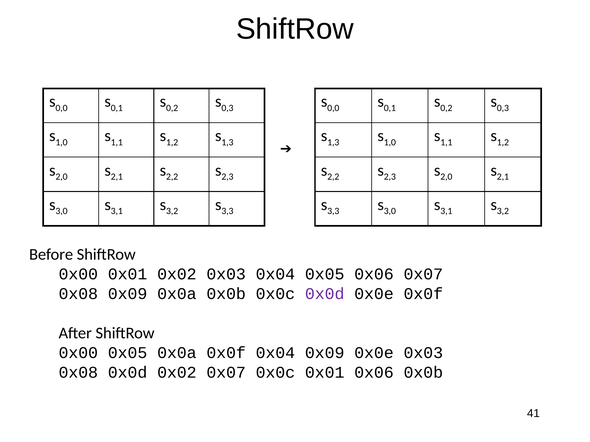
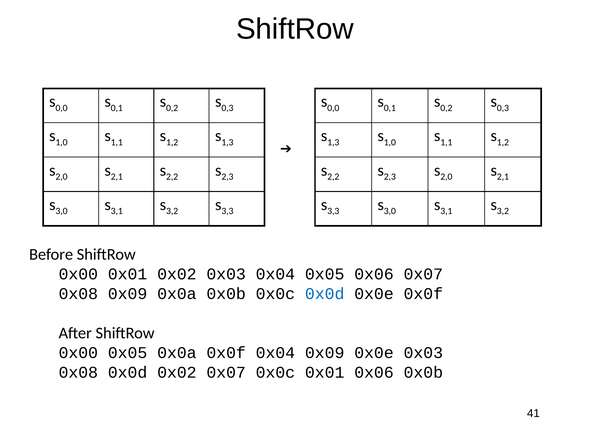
0x0d colour: purple -> blue (325, 294)
